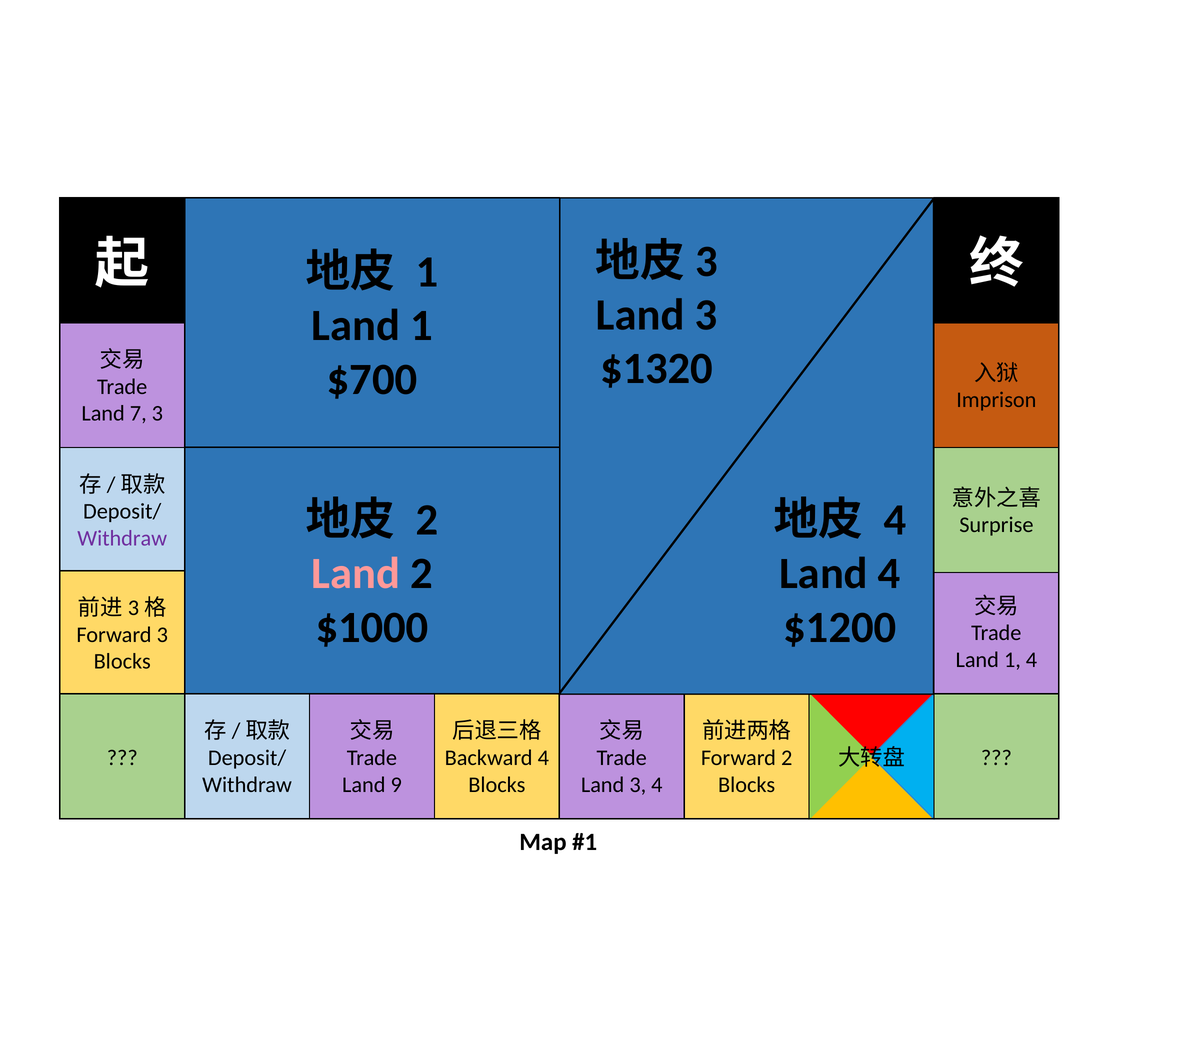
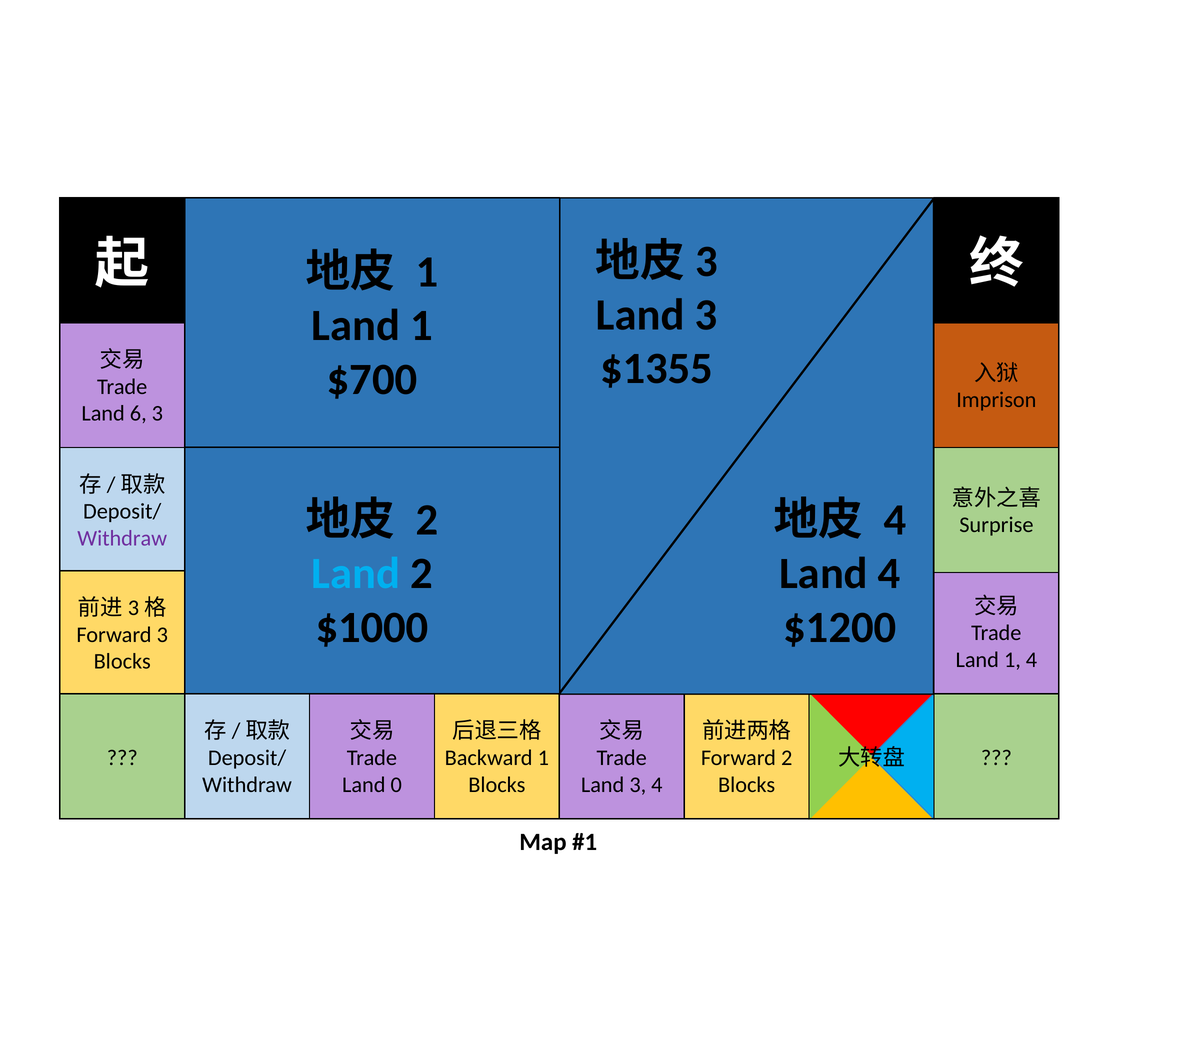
$1320: $1320 -> $1355 (657, 369)
7: 7 -> 6 (138, 413)
Land colour: pink -> light blue (356, 574)
Backward 4: 4 -> 1 (543, 758)
9: 9 -> 0 (396, 785)
